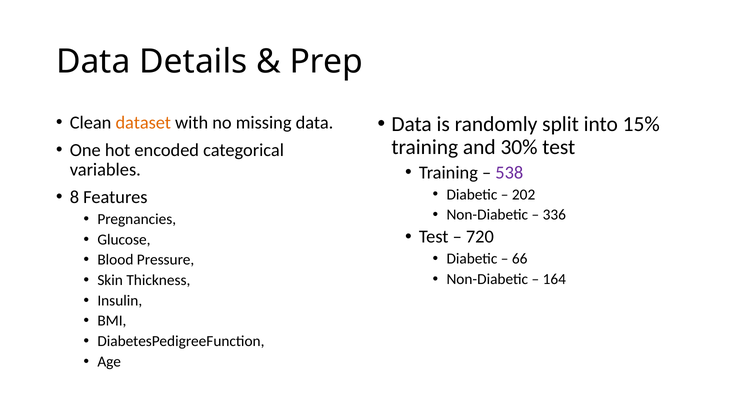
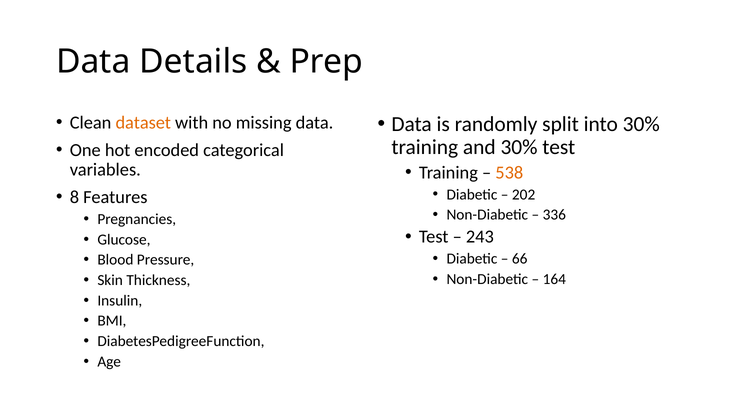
into 15%: 15% -> 30% (641, 124)
538 colour: purple -> orange (509, 173)
720: 720 -> 243 (480, 237)
